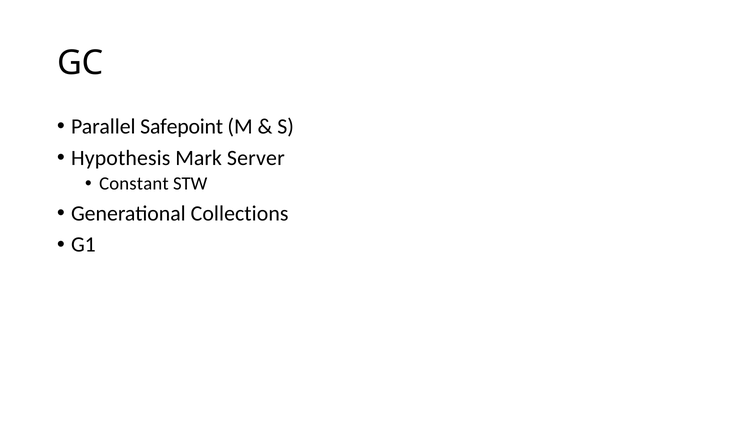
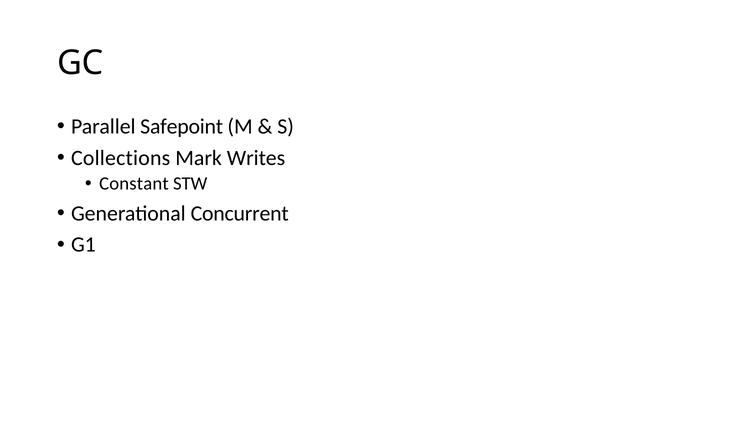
Hypothesis: Hypothesis -> Collections (121, 158)
Server: Server -> Writes (256, 158)
Collections: Collections -> Concurrent (240, 213)
